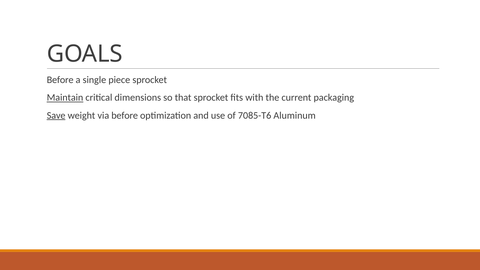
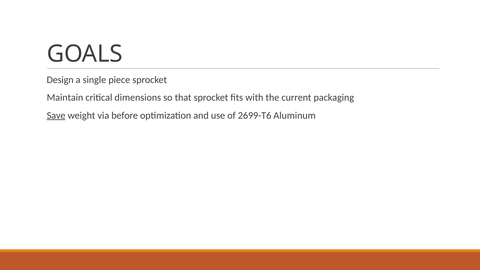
Before: Before -> Design (60, 80)
Maintain underline: present -> none (65, 98)
7085-T6: 7085-T6 -> 2699-T6 (255, 115)
